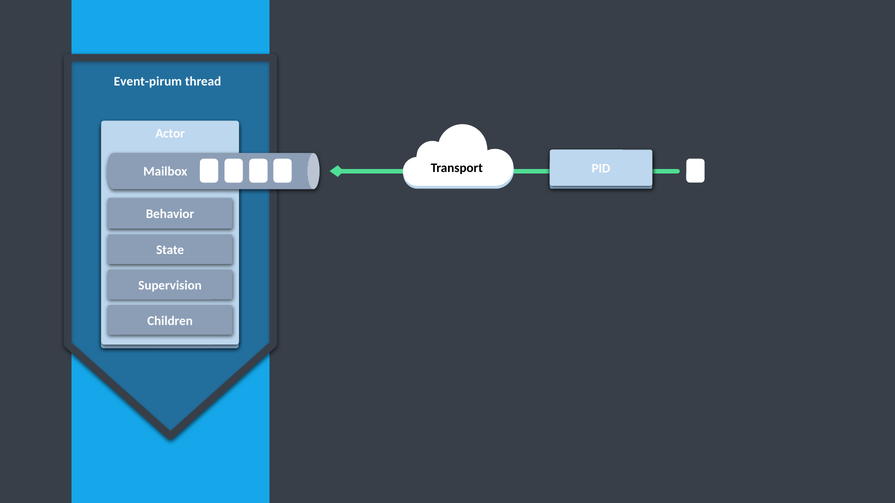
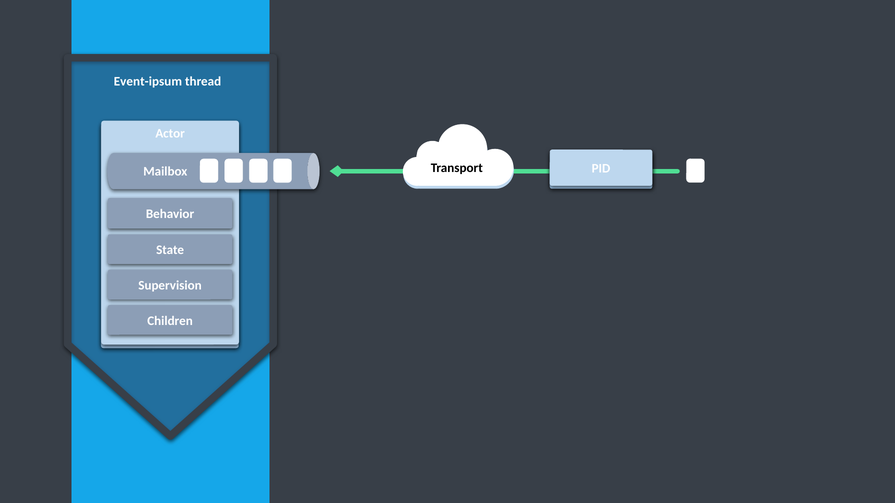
Event-pirum: Event-pirum -> Event-ipsum (148, 81)
